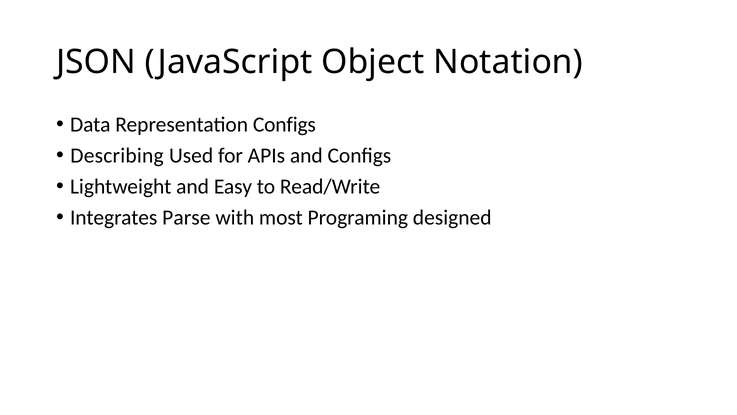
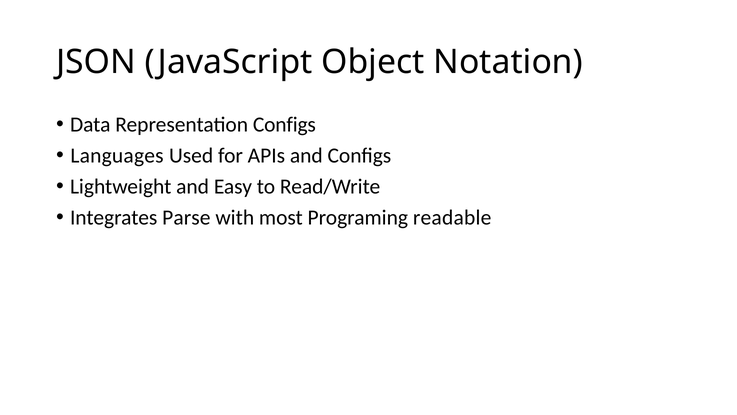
Describing: Describing -> Languages (117, 156)
designed: designed -> readable (452, 217)
